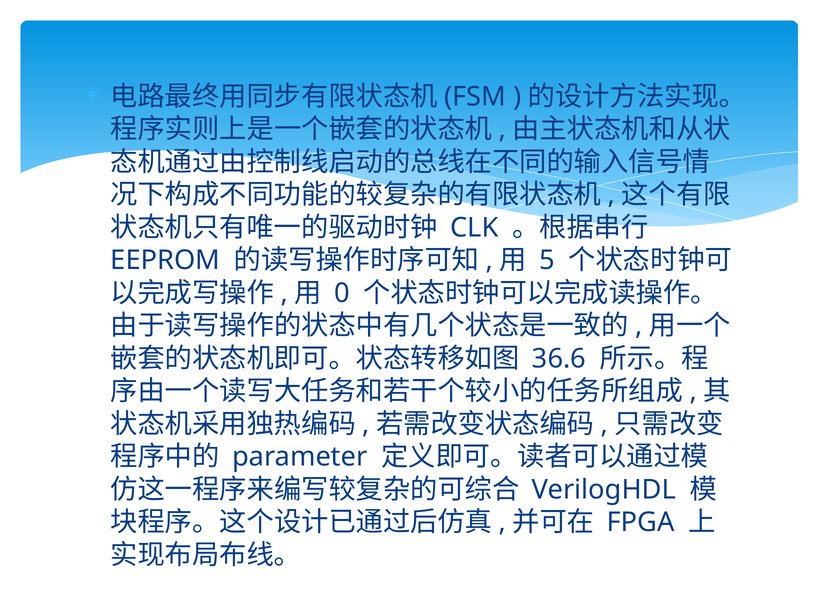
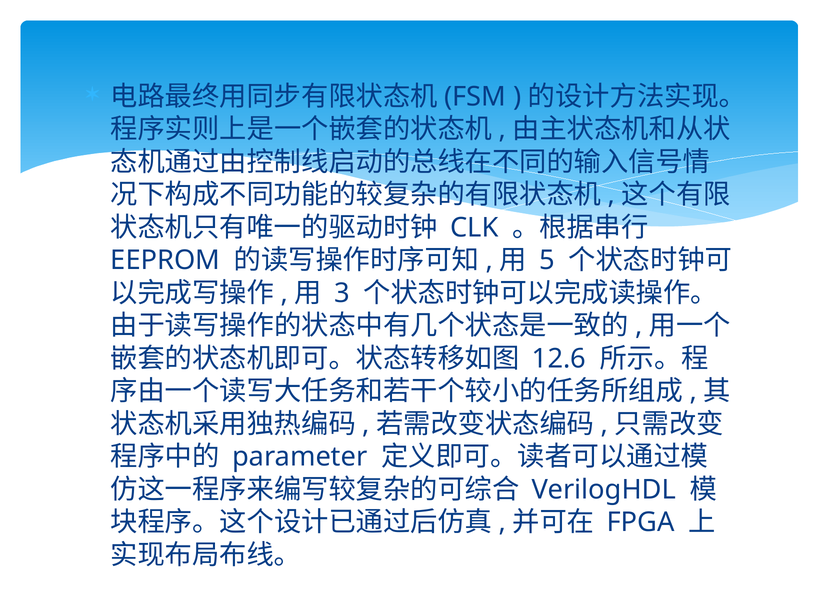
0: 0 -> 3 (342, 293)
36.6: 36.6 -> 12.6 (559, 358)
